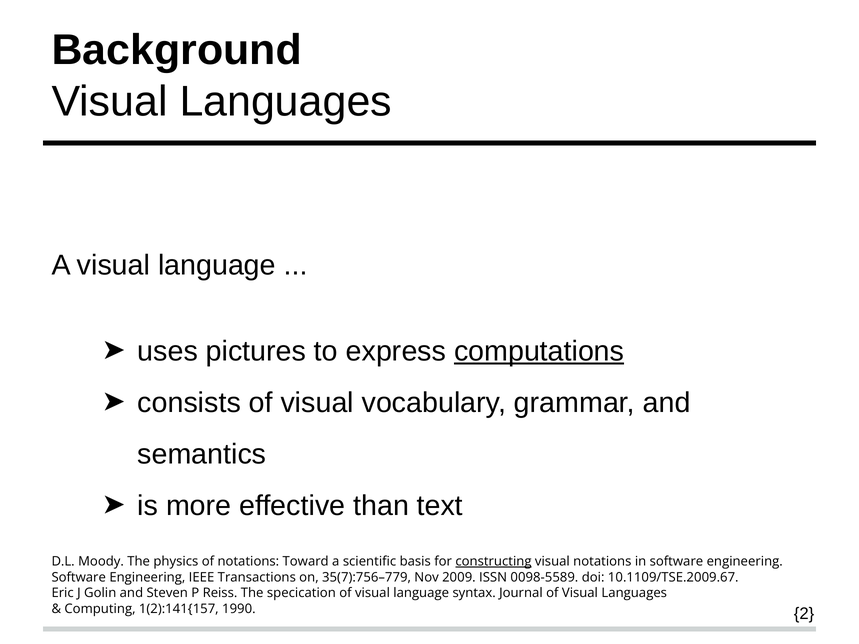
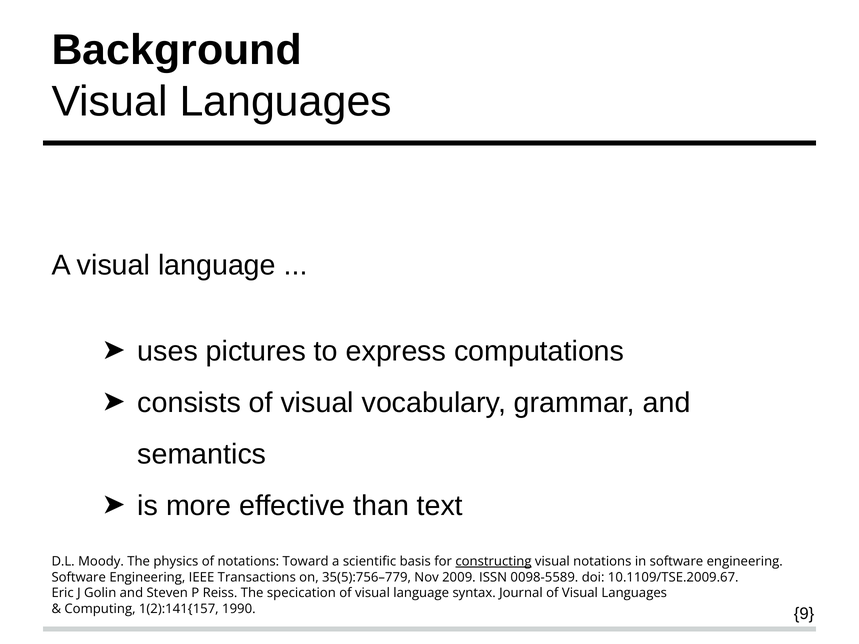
computations underline: present -> none (539, 351)
35(7):756–779: 35(7):756–779 -> 35(5):756–779 (367, 577)
2: 2 -> 9 (804, 614)
